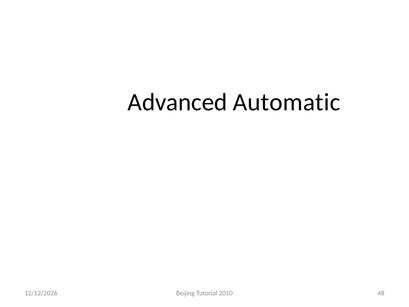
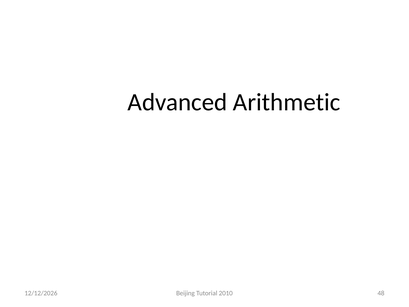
Automatic: Automatic -> Arithmetic (287, 102)
